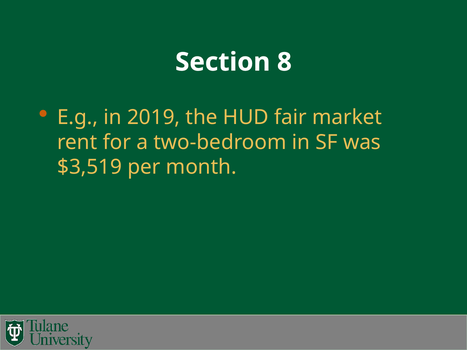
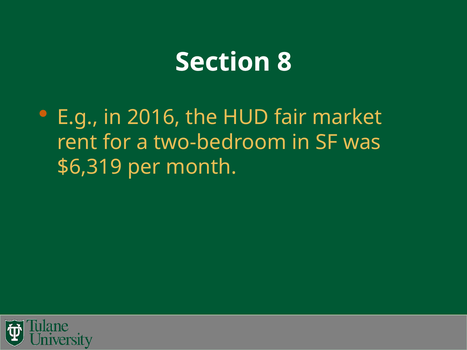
2019: 2019 -> 2016 (154, 117)
$3,519: $3,519 -> $6,319 (90, 167)
